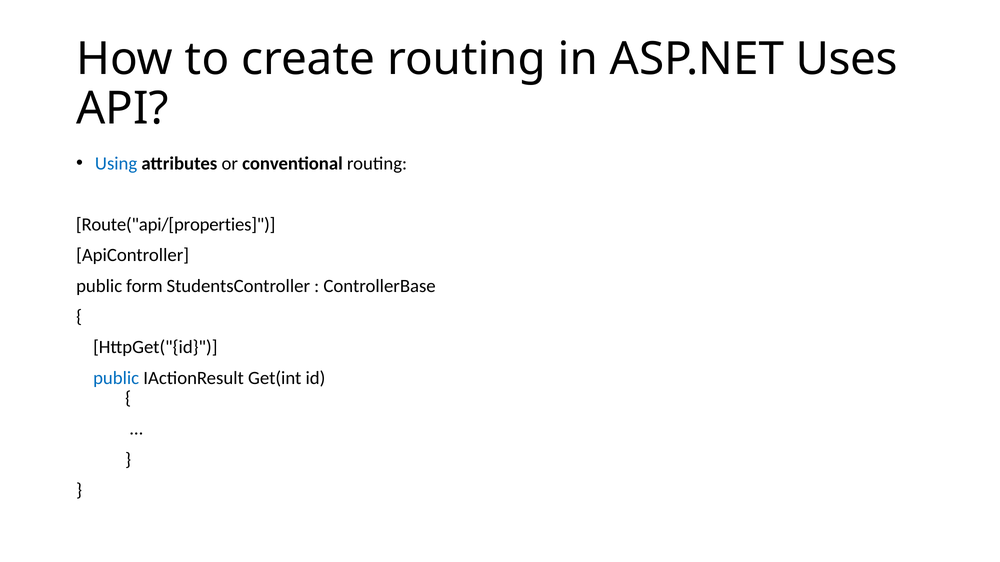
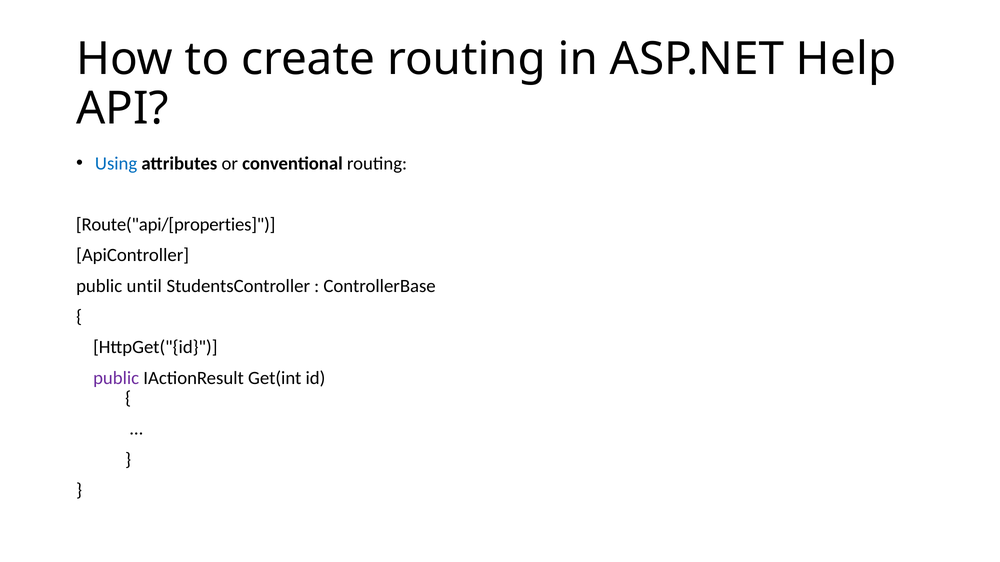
Uses: Uses -> Help (846, 59)
form: form -> until (144, 286)
public colour: blue -> purple (116, 378)
